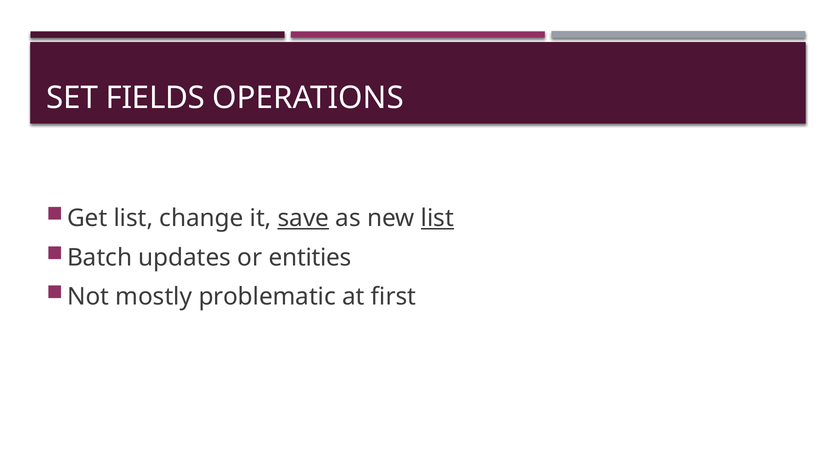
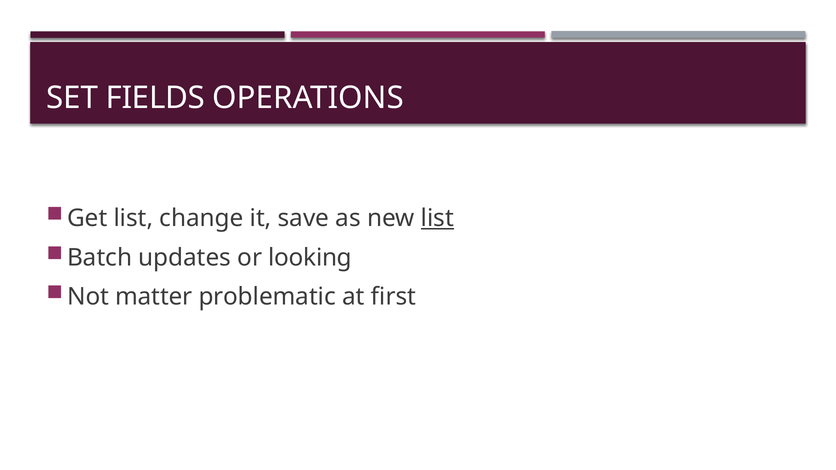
save underline: present -> none (303, 218)
entities: entities -> looking (310, 258)
mostly: mostly -> matter (154, 297)
